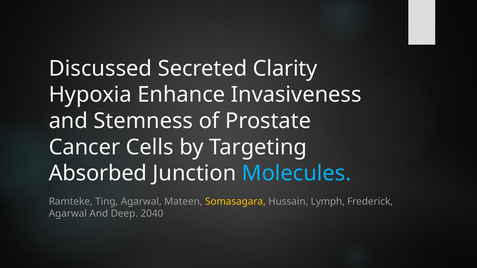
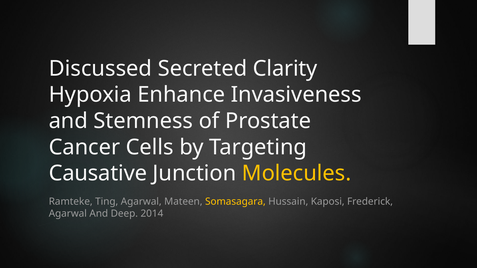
Absorbed: Absorbed -> Causative (98, 174)
Molecules colour: light blue -> yellow (297, 174)
Lymph: Lymph -> Kaposi (328, 202)
2040: 2040 -> 2014 (152, 214)
